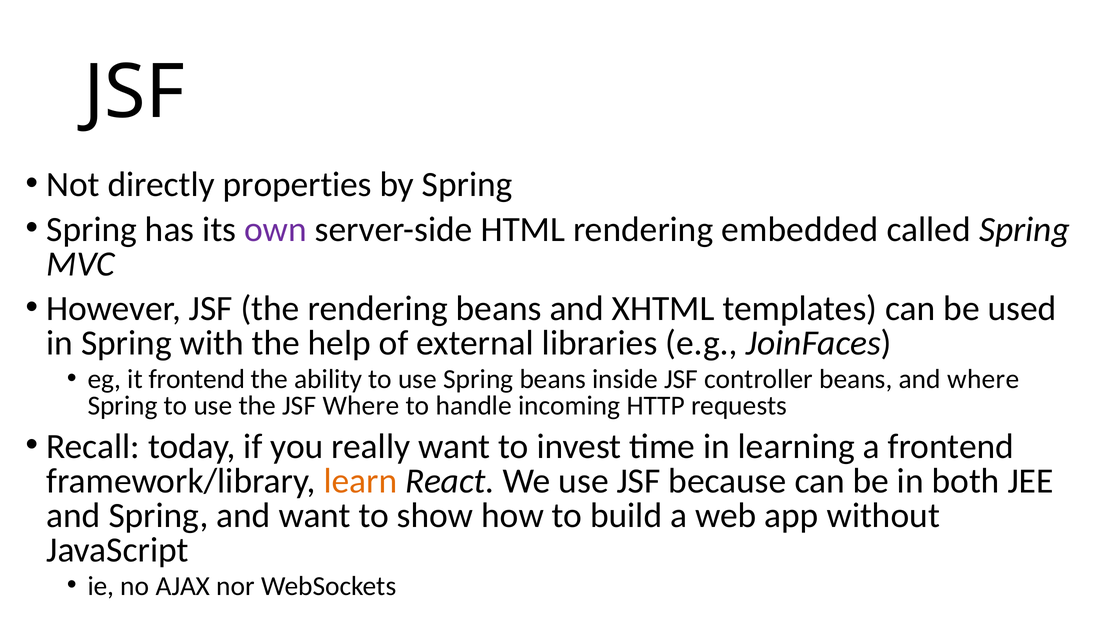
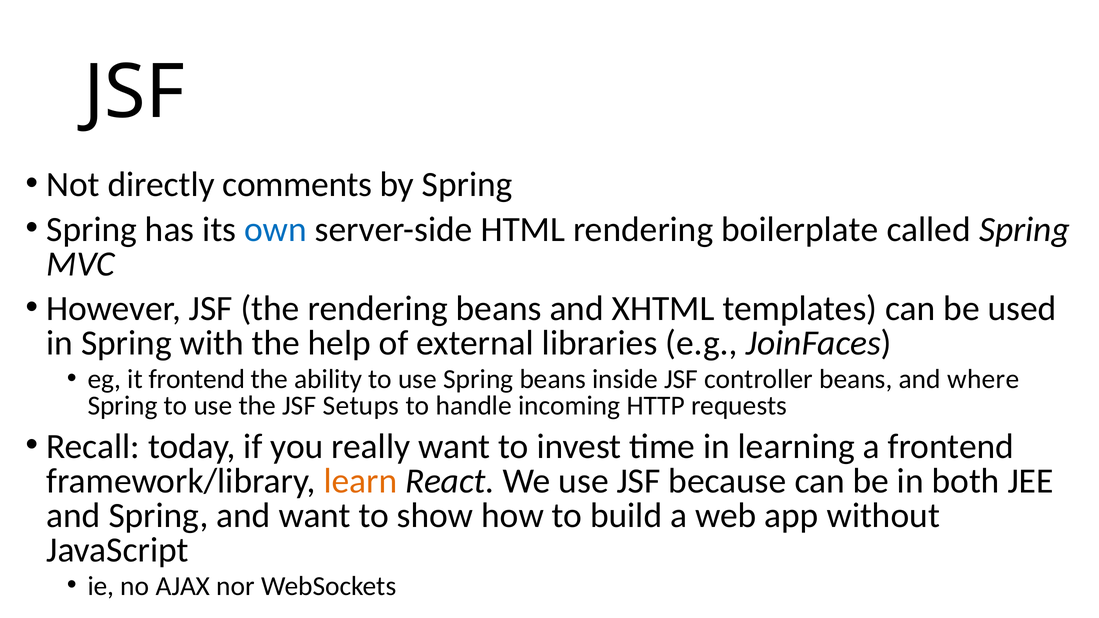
properties: properties -> comments (297, 185)
own colour: purple -> blue (275, 229)
embedded: embedded -> boilerplate (800, 229)
JSF Where: Where -> Setups (361, 406)
